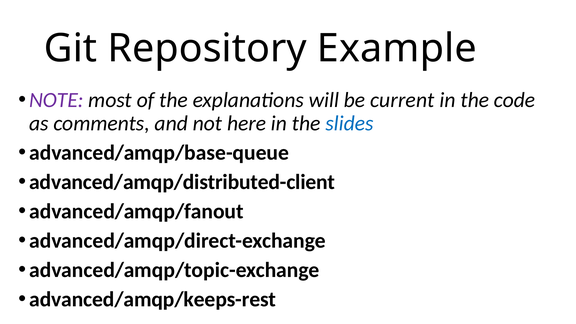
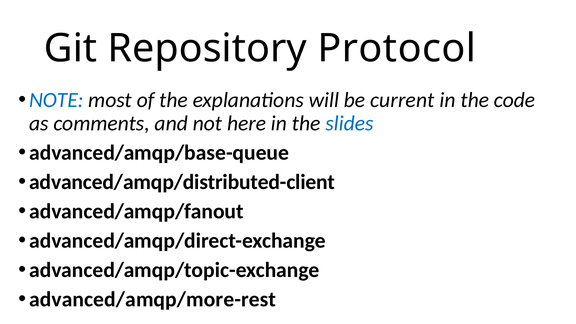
Example: Example -> Protocol (397, 48)
NOTE colour: purple -> blue (56, 100)
advanced/amqp/keeps-rest: advanced/amqp/keeps-rest -> advanced/amqp/more-rest (153, 299)
